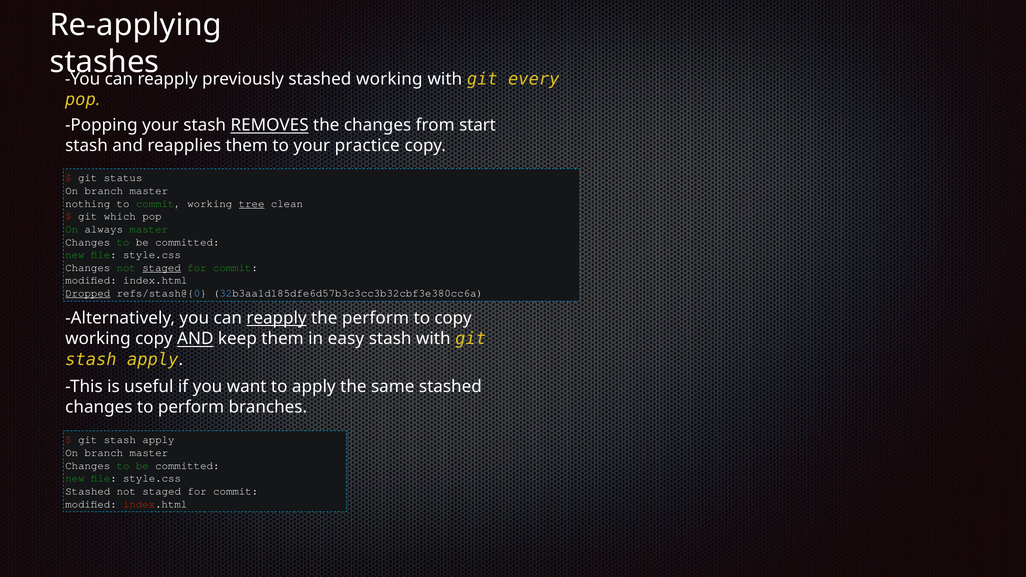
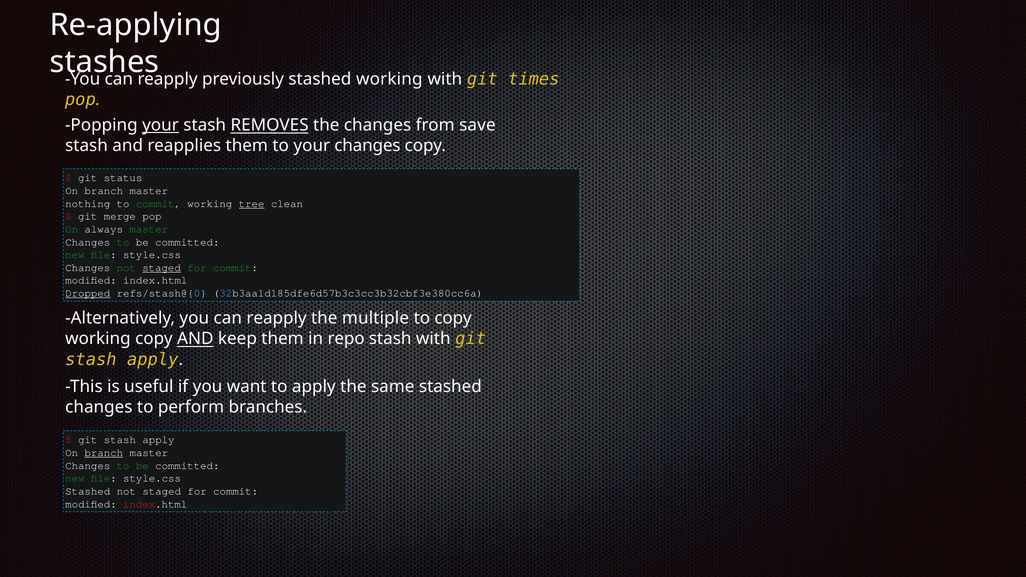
every: every -> times (534, 79)
your underline: none -> present (160, 125)
start: start -> save (477, 125)
your practice: practice -> changes (367, 146)
which: which -> merge (120, 216)
reapply underline: present -> none (277, 318)
the perform: perform -> multiple (375, 318)
easy: easy -> repo (346, 339)
branch underline: none -> present (104, 453)
